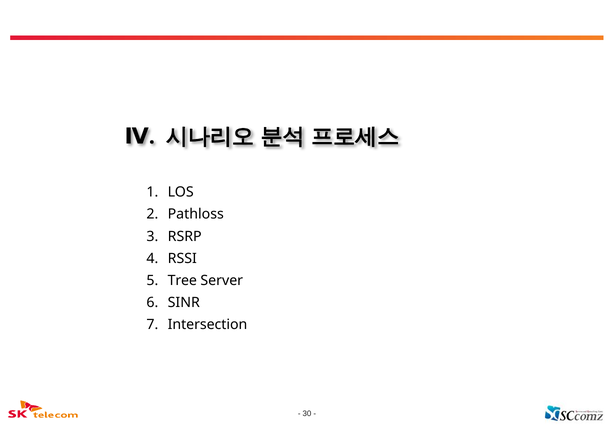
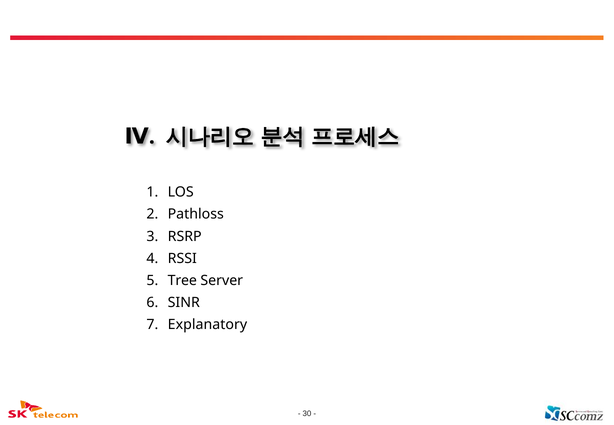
Intersection: Intersection -> Explanatory (207, 325)
